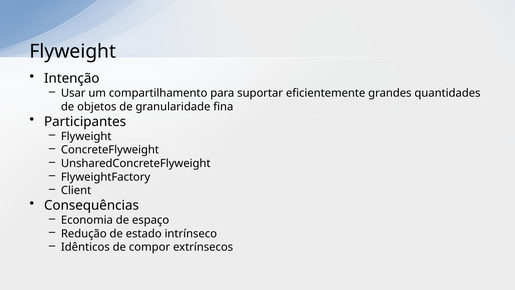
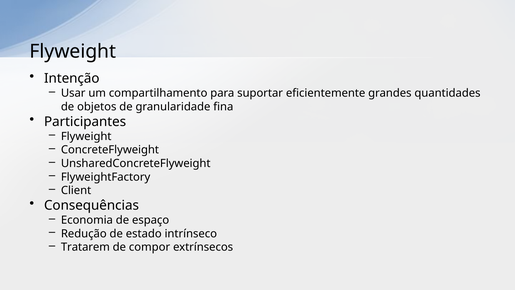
Idênticos: Idênticos -> Tratarem (85, 247)
